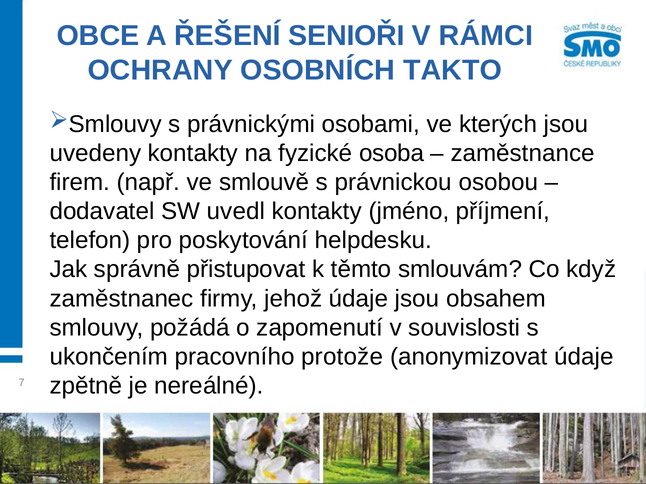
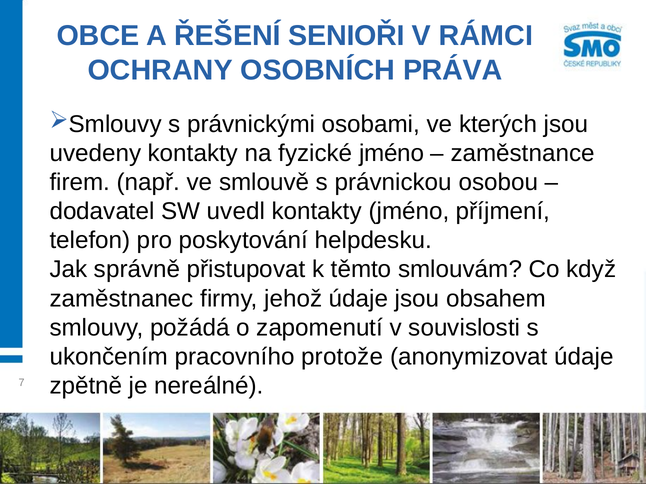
TAKTO: TAKTO -> PRÁVA (453, 70)
fyzické osoba: osoba -> jméno (392, 153)
